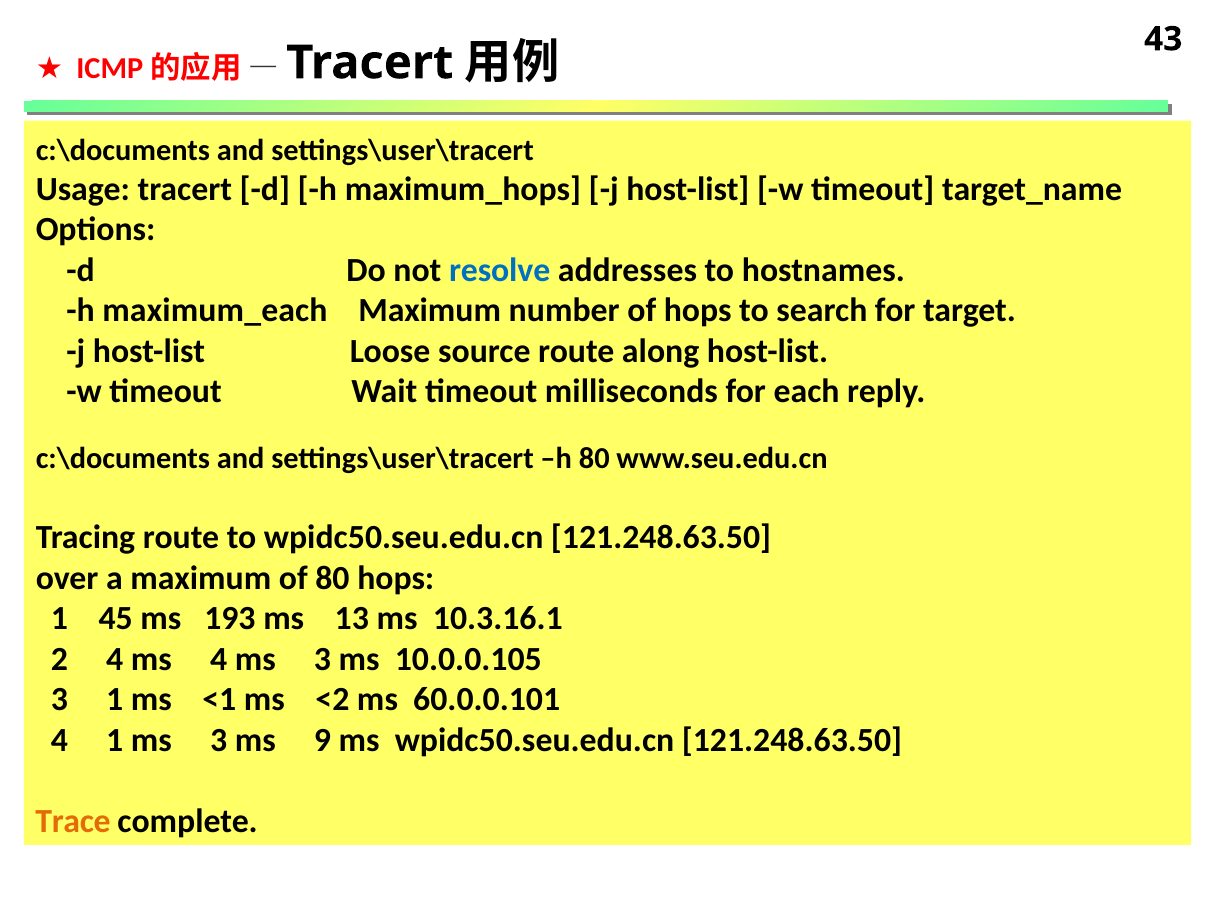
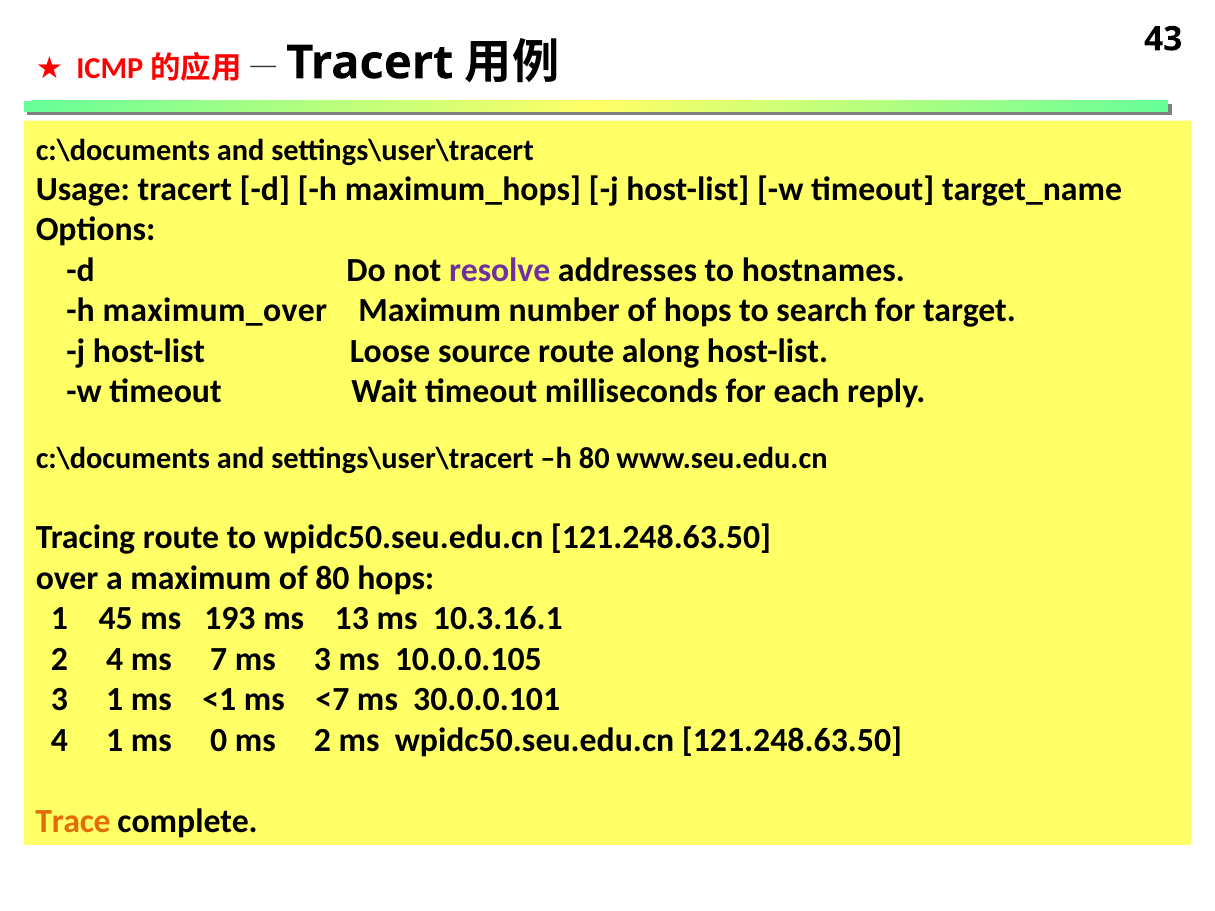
resolve colour: blue -> purple (500, 270)
maximum_each: maximum_each -> maximum_over (215, 311)
ms 4: 4 -> 7 (219, 659)
<2: <2 -> <7 (332, 700)
60.0.0.101: 60.0.0.101 -> 30.0.0.101 (487, 700)
1 ms 3: 3 -> 0 (219, 740)
ms 9: 9 -> 2 (322, 740)
